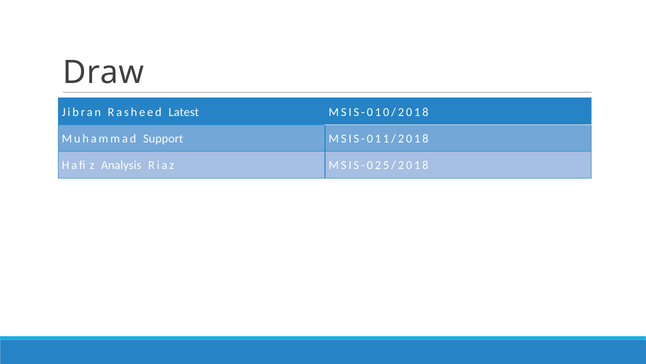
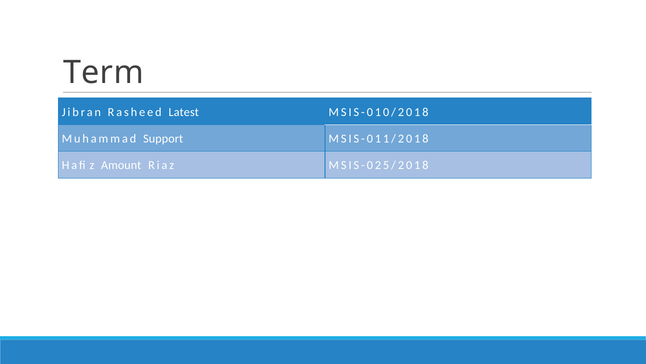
Draw: Draw -> Term (103, 72)
Analysis: Analysis -> Amount (121, 165)
